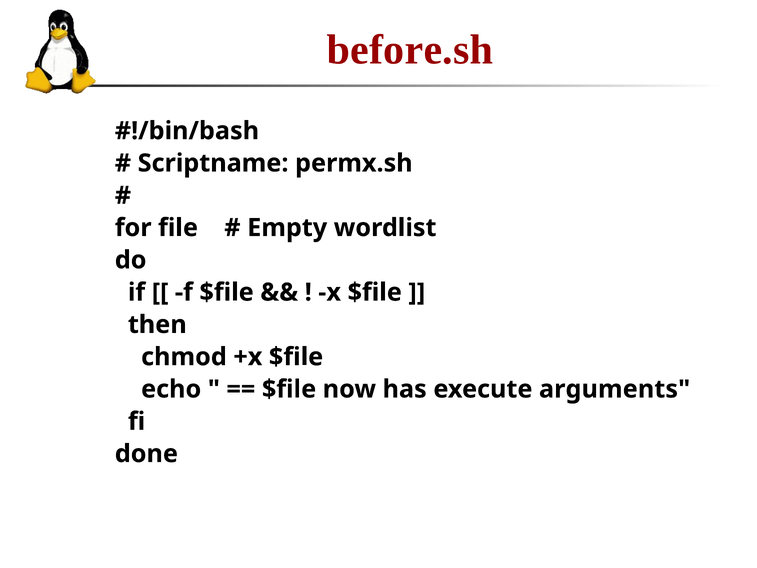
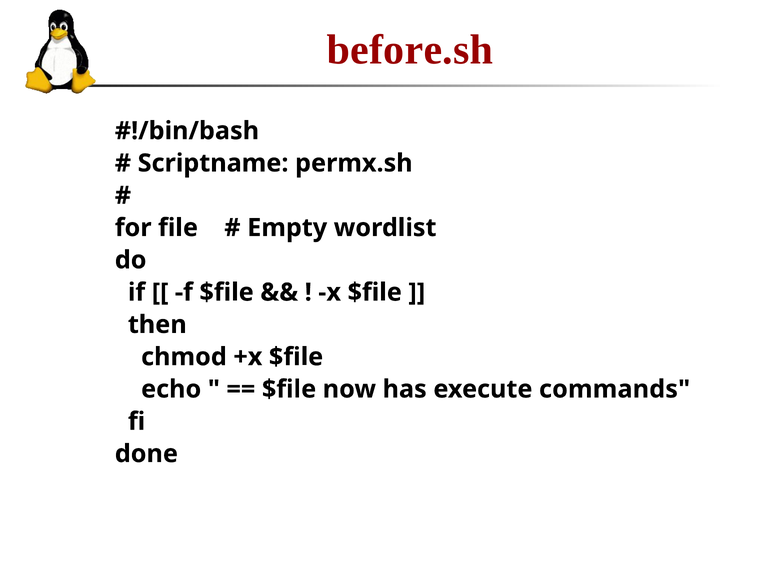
arguments: arguments -> commands (615, 389)
